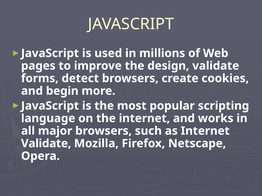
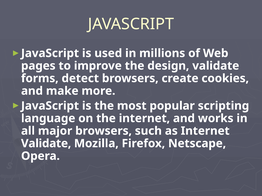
begin: begin -> make (62, 91)
